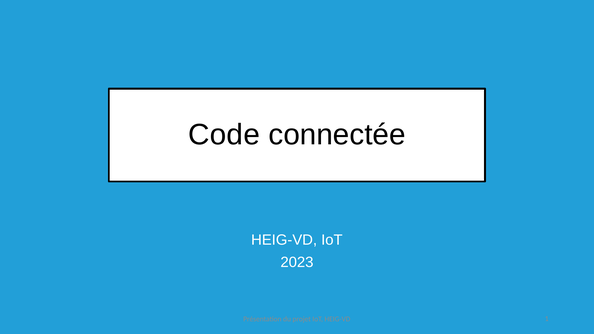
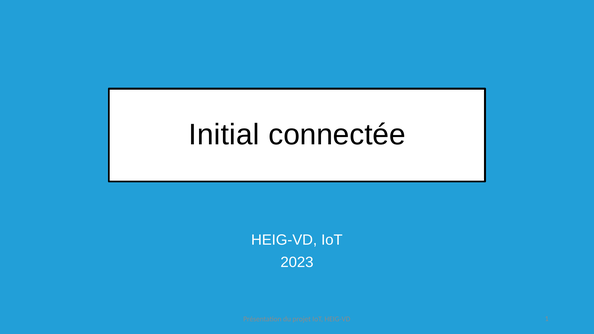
Code: Code -> Initial (224, 135)
